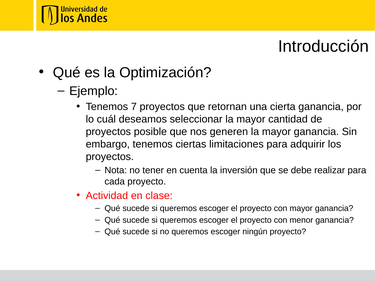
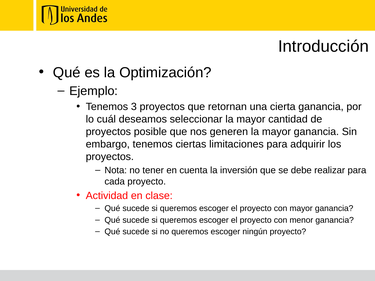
7: 7 -> 3 (134, 107)
